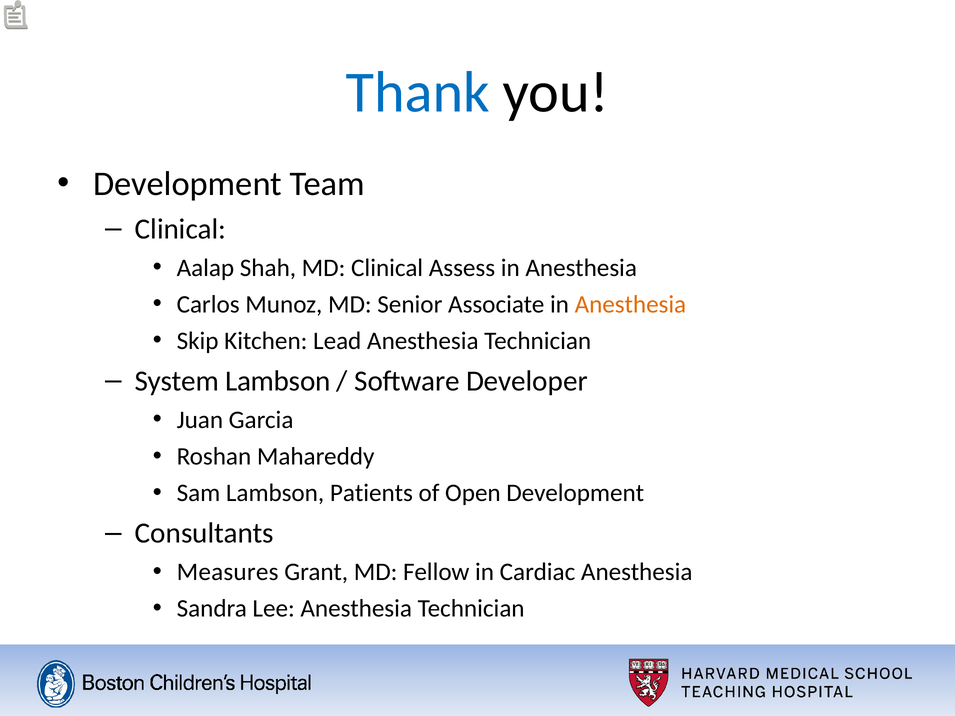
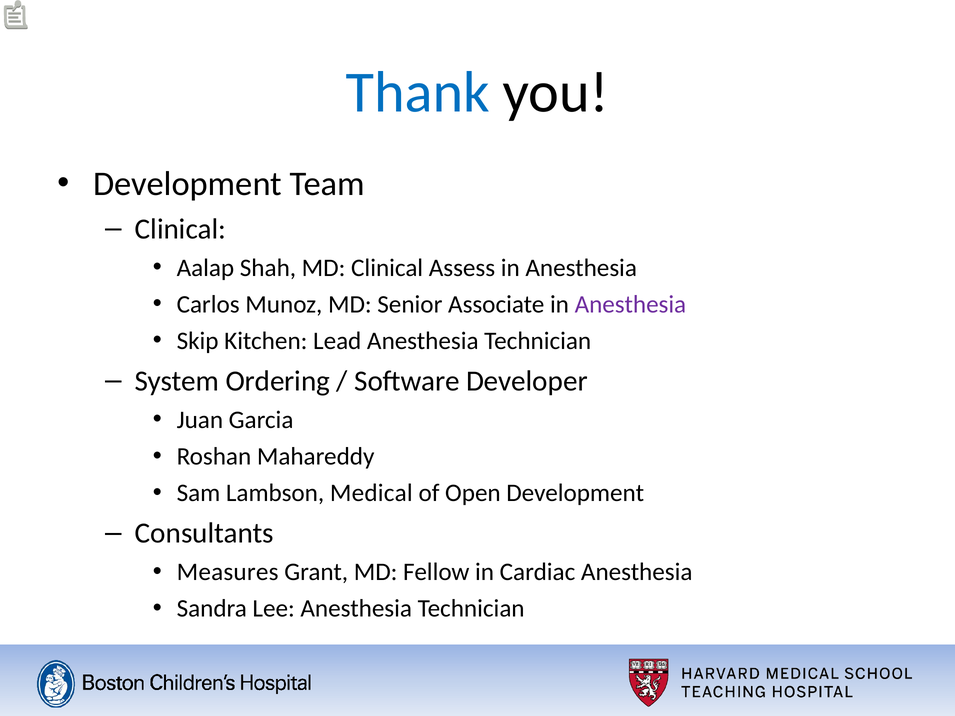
Anesthesia colour: orange -> purple (630, 304)
System Lambson: Lambson -> Ordering (278, 381)
Patients: Patients -> Medical (371, 493)
